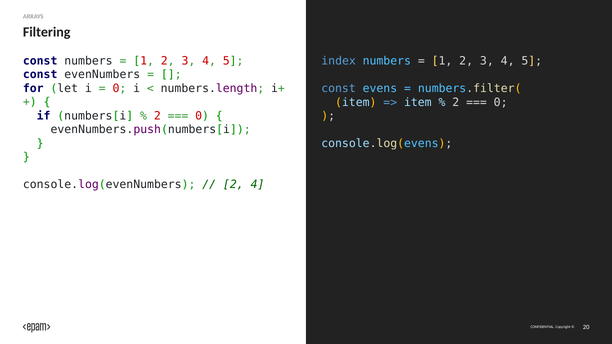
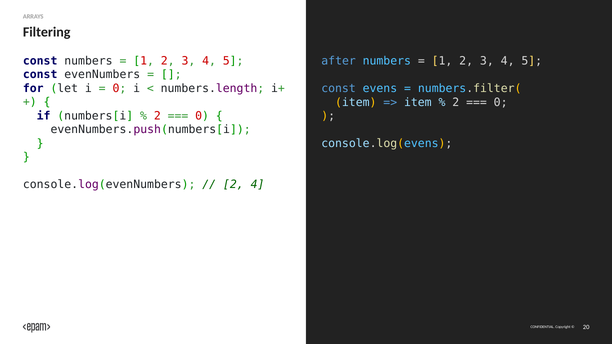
index: index -> after (339, 61)
